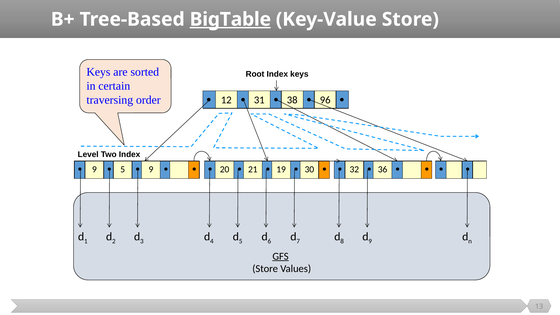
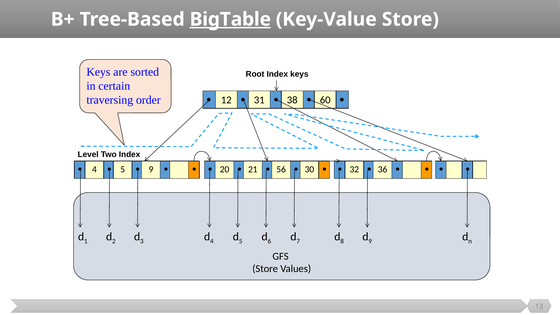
96: 96 -> 60 (325, 100)
9: 9 -> 4 (94, 169)
19: 19 -> 56 (281, 169)
GFS underline: present -> none (281, 256)
